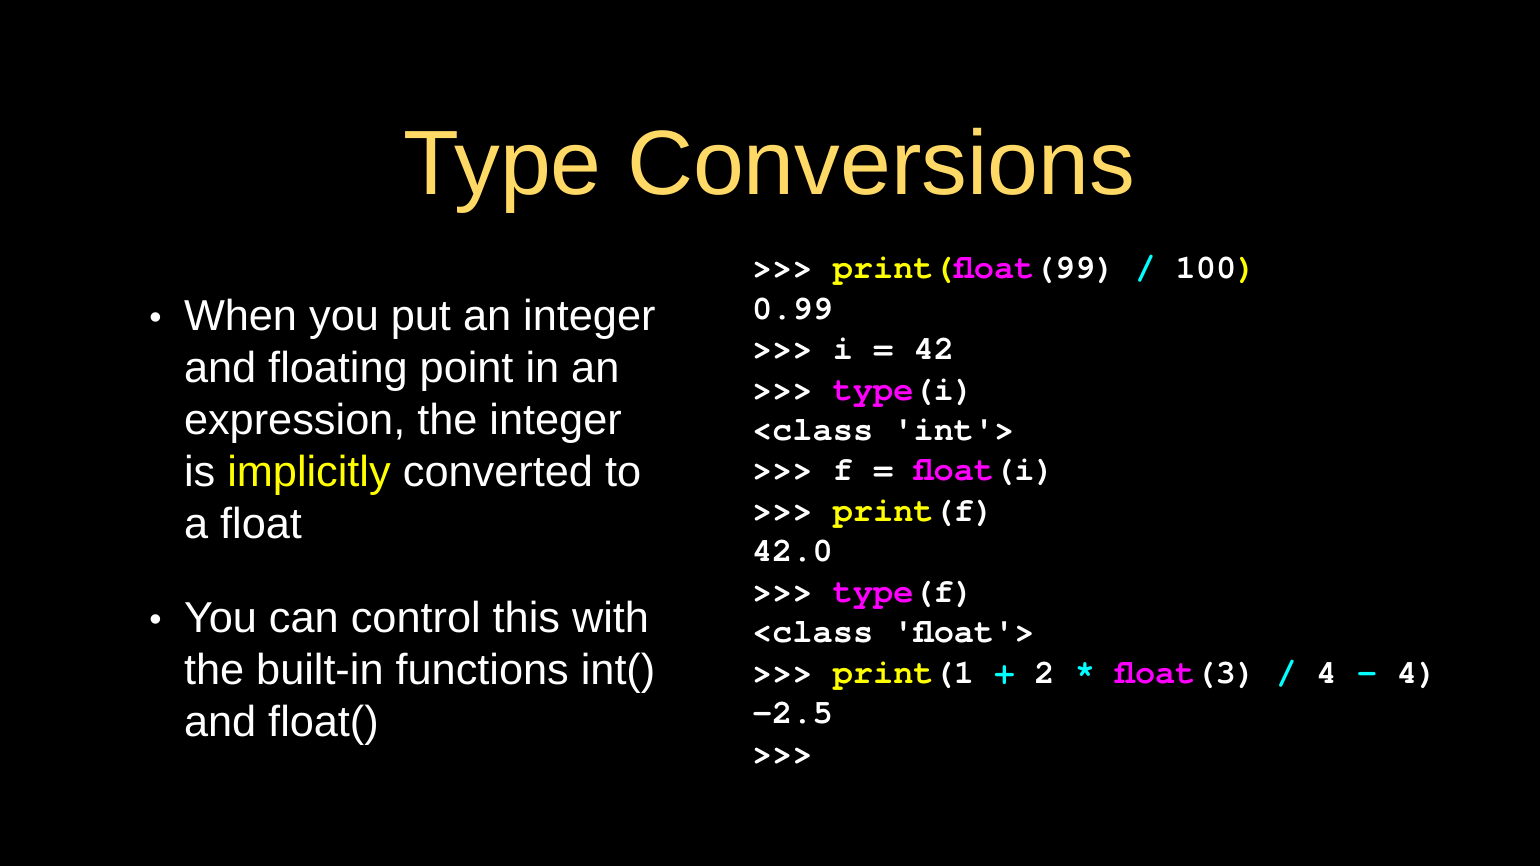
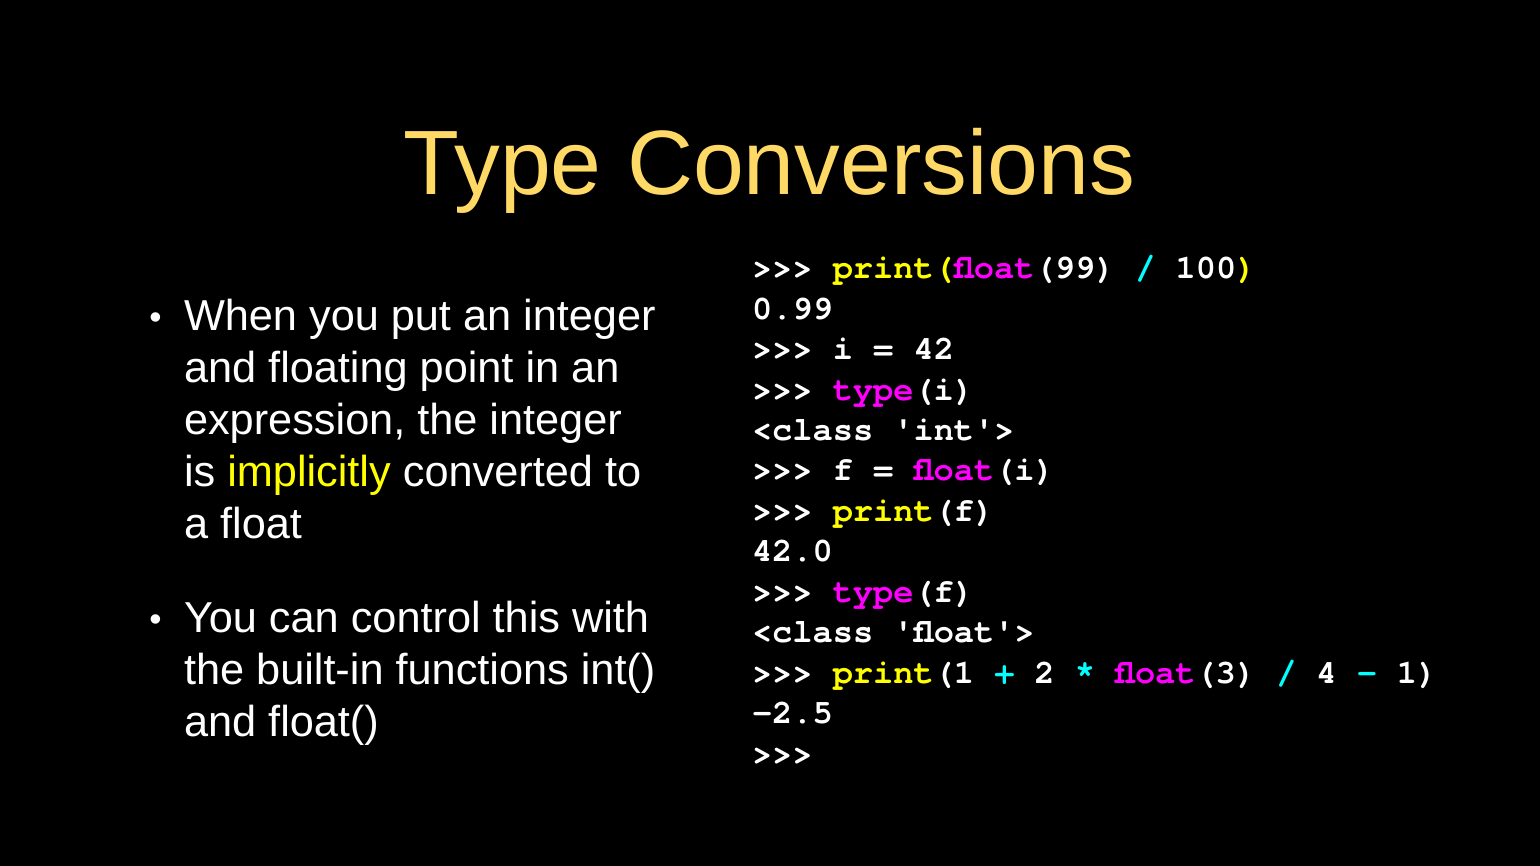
4: 4 -> 1 (1417, 672)
